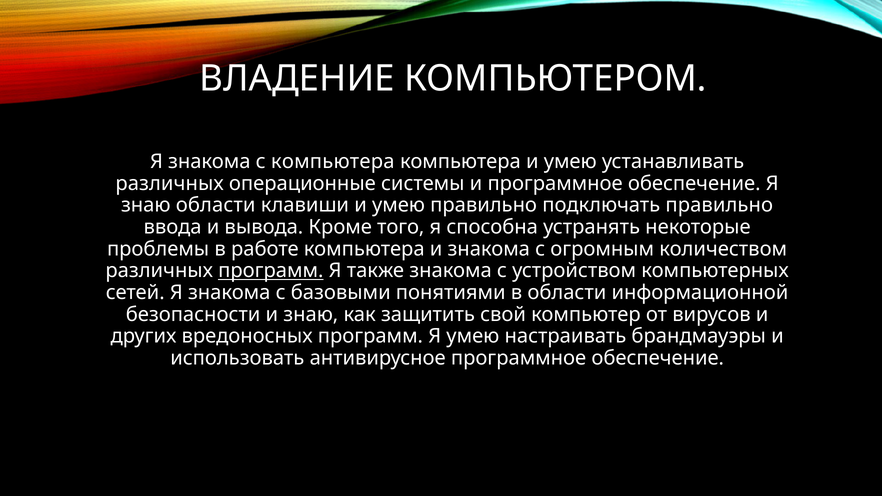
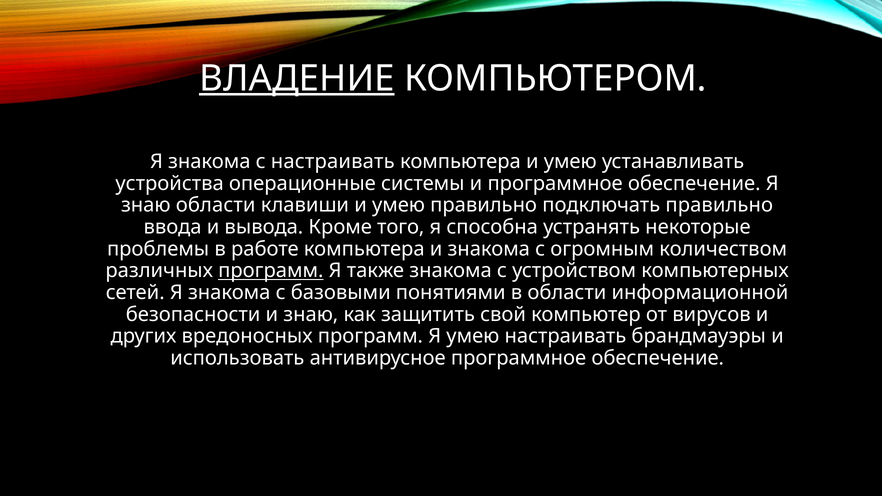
ВЛАДЕНИЕ underline: none -> present (297, 79)
с компьютера: компьютера -> настраивать (333, 162)
различных: различных -> устройства (170, 184)
